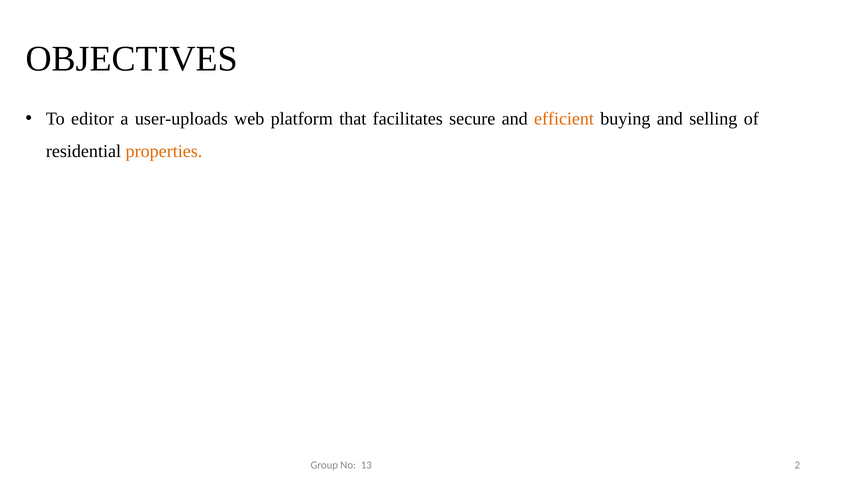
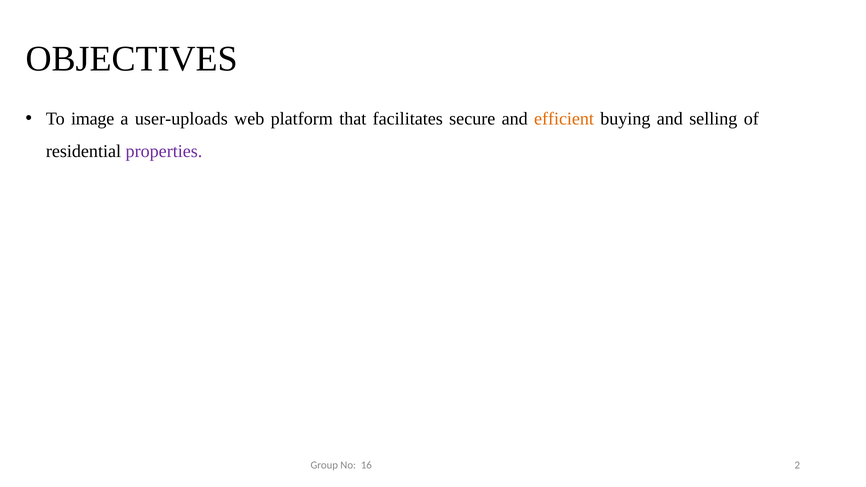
editor: editor -> image (93, 119)
properties colour: orange -> purple (164, 151)
13: 13 -> 16 (366, 465)
